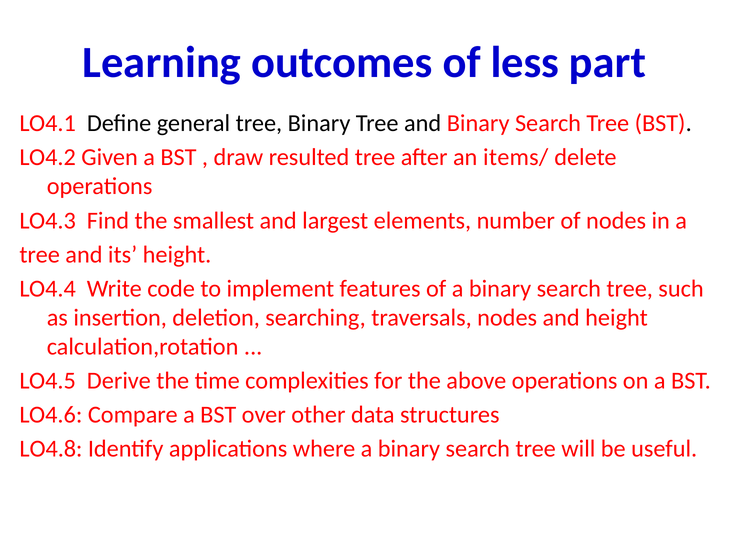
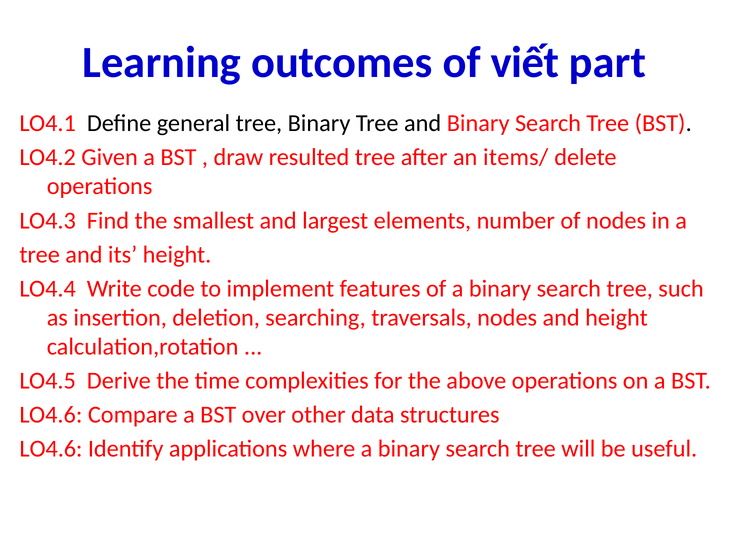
less: less -> viết (525, 63)
LO4.8: LO4.8 -> LO4.6 (51, 449)
